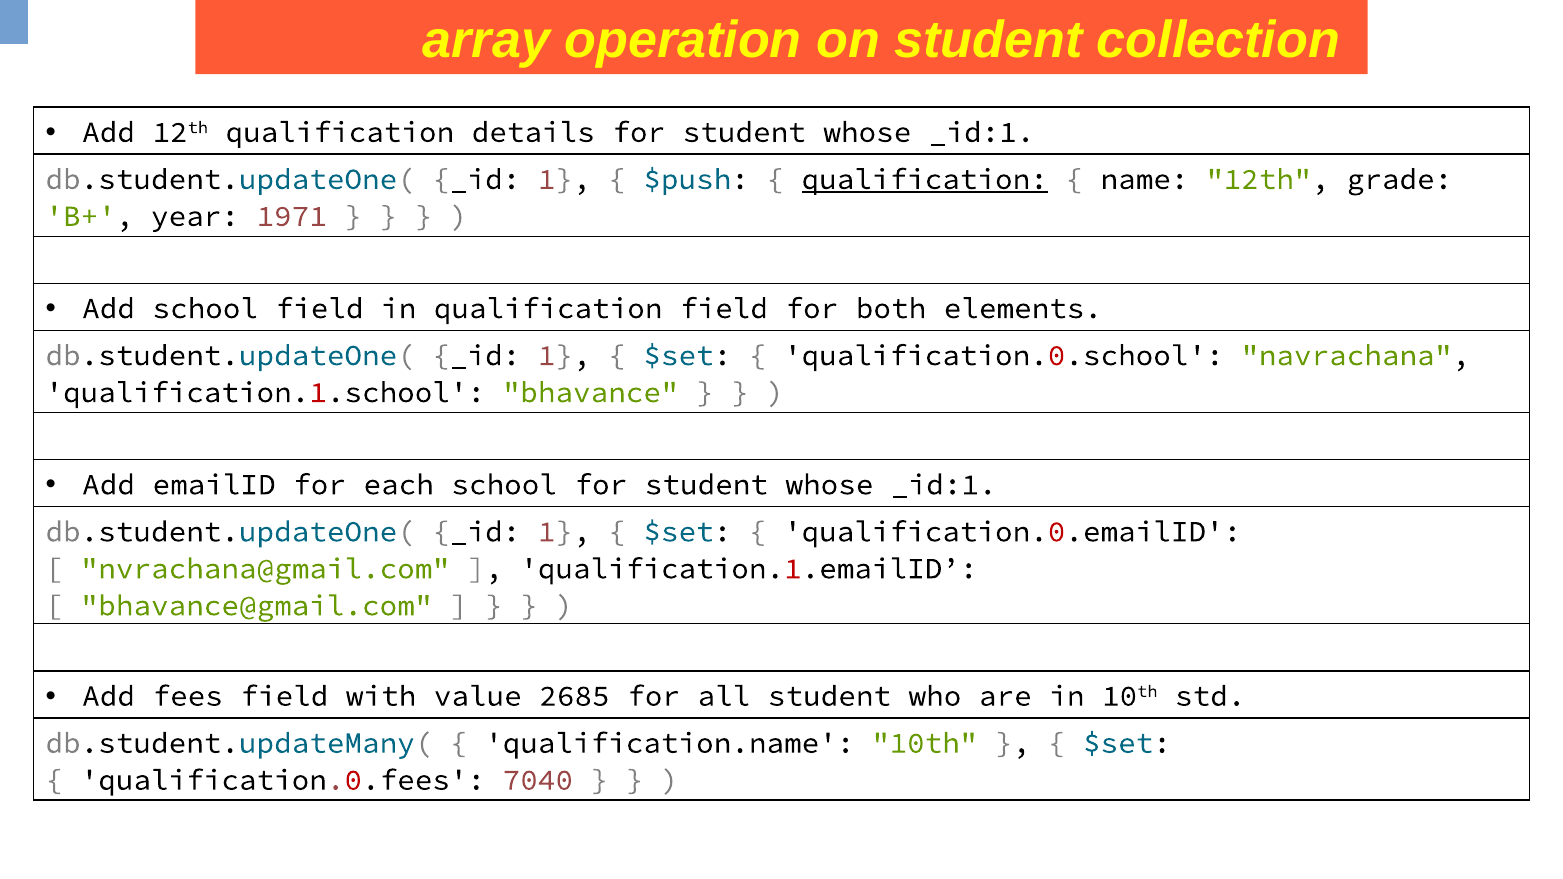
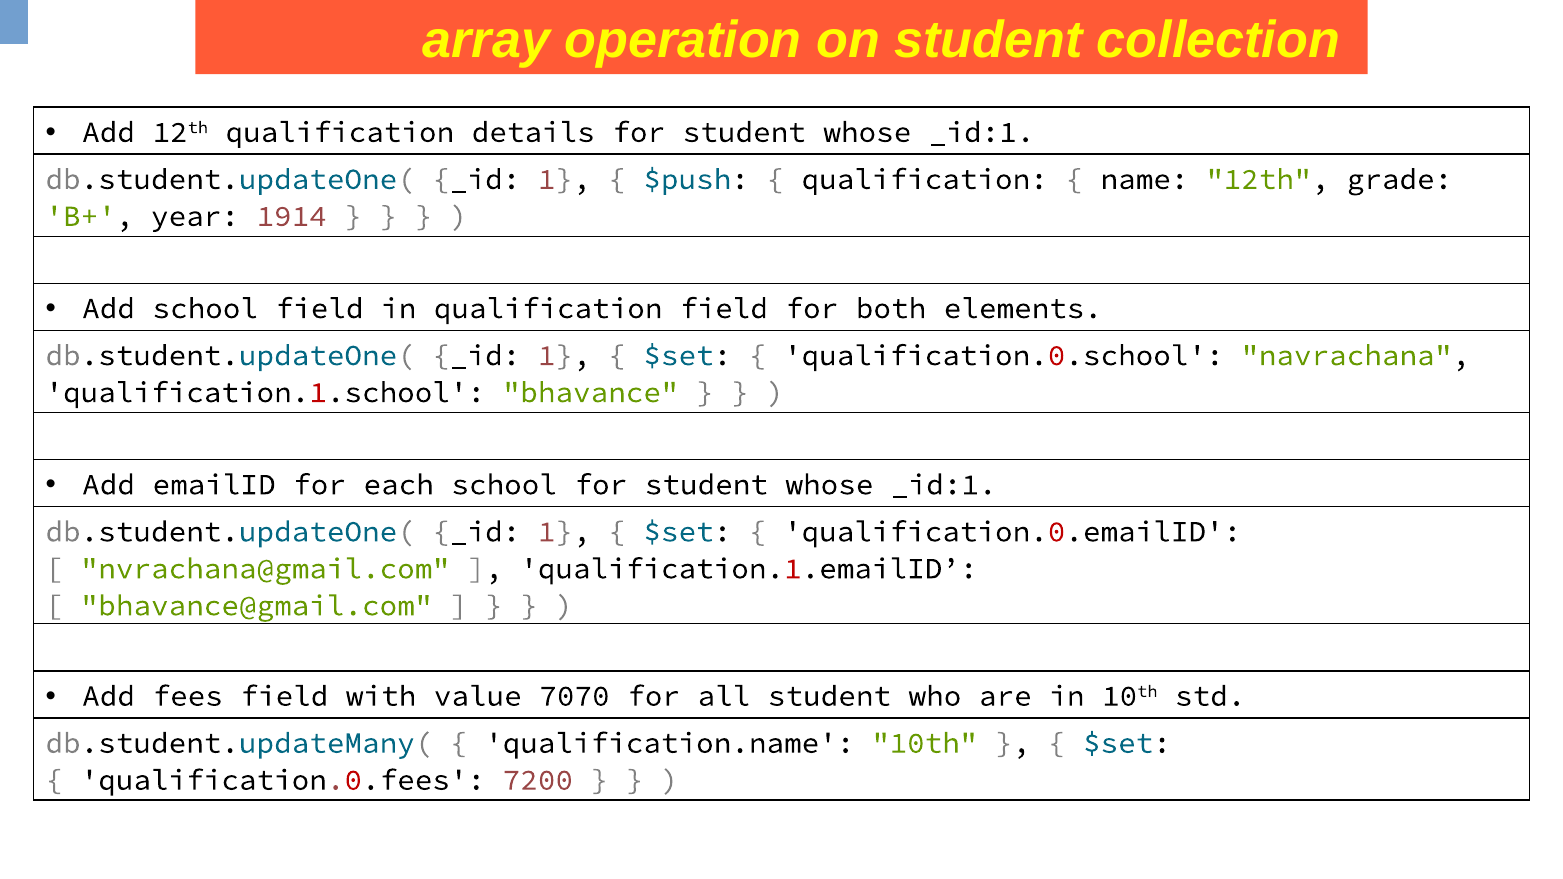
qualification underline: present -> none (925, 179)
1971: 1971 -> 1914 (292, 216)
2685: 2685 -> 7070 (574, 696)
7040: 7040 -> 7200 (538, 780)
